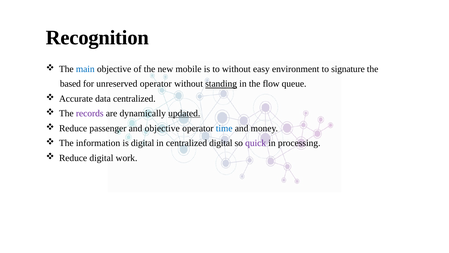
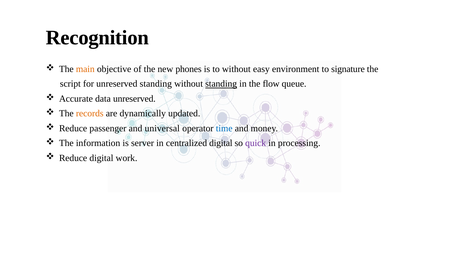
main colour: blue -> orange (85, 69)
mobile: mobile -> phones (189, 69)
based: based -> script (70, 84)
unreserved operator: operator -> standing (156, 84)
data centralized: centralized -> unreserved (134, 99)
records colour: purple -> orange (90, 113)
updated underline: present -> none (184, 113)
and objective: objective -> universal (162, 128)
is digital: digital -> server (143, 143)
